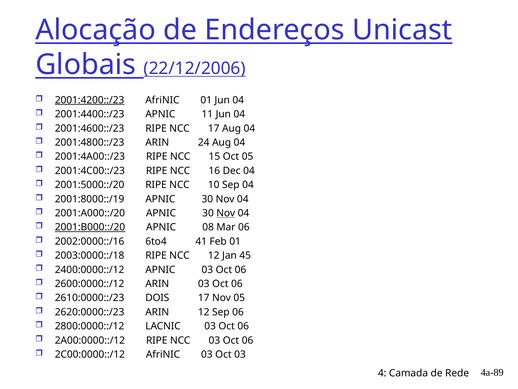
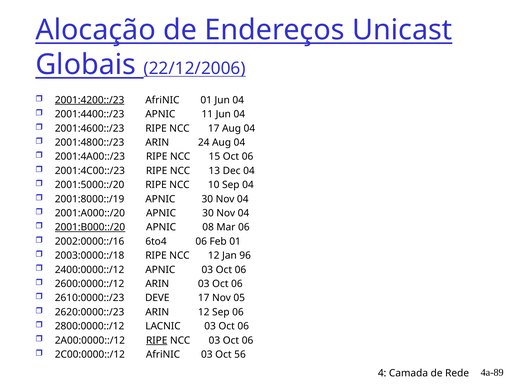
15 Oct 05: 05 -> 06 (248, 156)
16: 16 -> 13 (214, 171)
Nov underline: present -> none (226, 213)
6to4 41: 41 -> 06 (201, 241)
45: 45 -> 96 (245, 255)
DOIS: DOIS -> DEVE (157, 298)
RIPE underline: none -> present (157, 340)
Oct 03: 03 -> 56 (240, 354)
